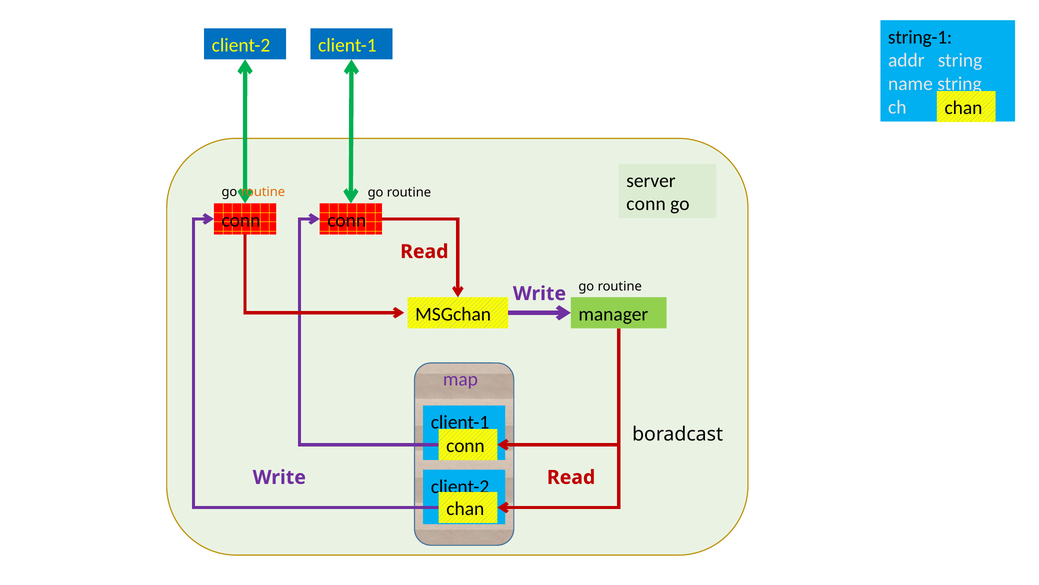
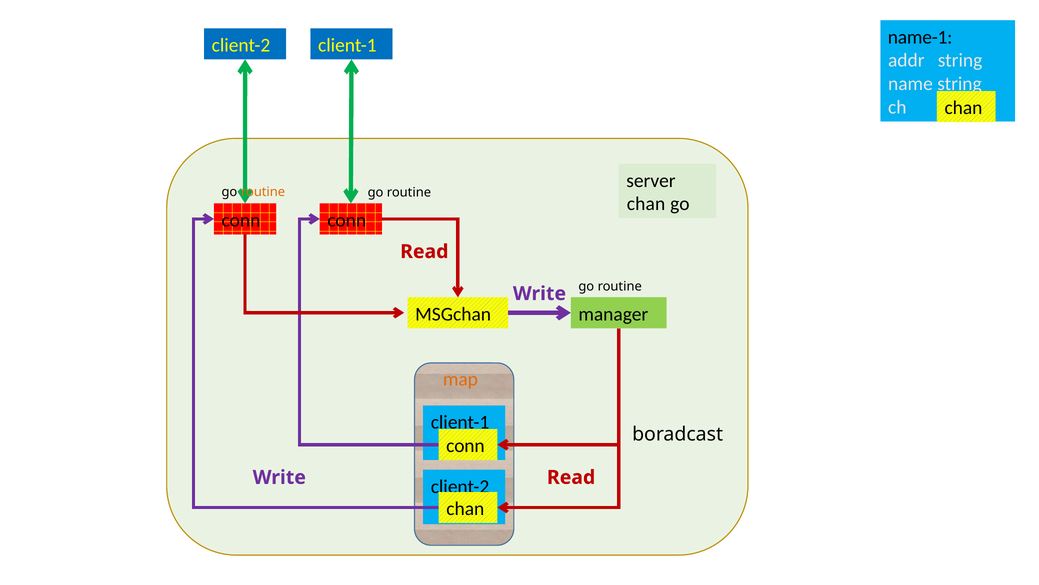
string-1: string-1 -> name-1 (920, 37)
conn: conn -> chan (646, 204)
map colour: purple -> orange (460, 379)
